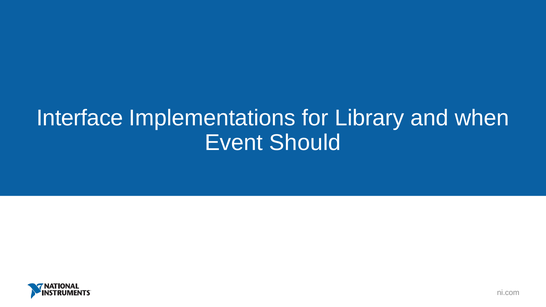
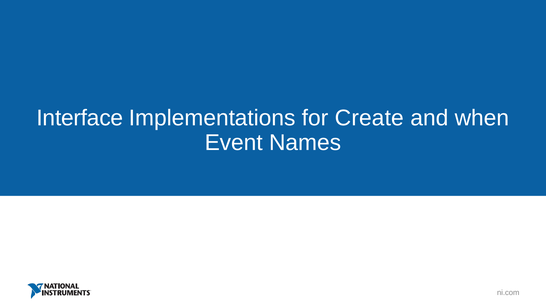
Library: Library -> Create (369, 118)
Should: Should -> Names (305, 143)
